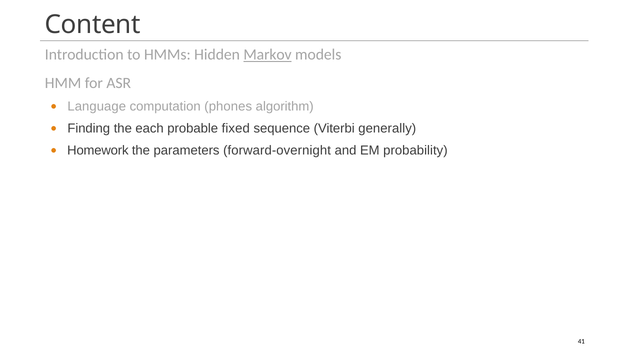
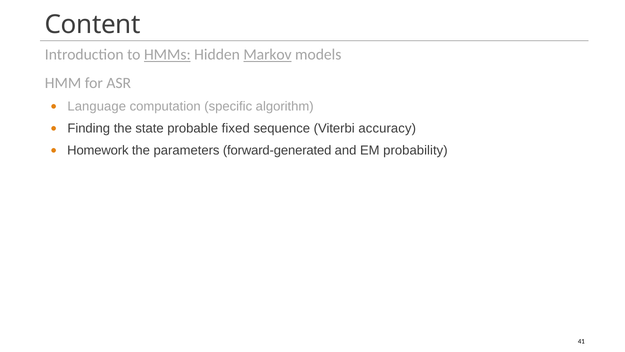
HMMs underline: none -> present (167, 55)
phones: phones -> specific (228, 107)
each: each -> state (150, 128)
generally: generally -> accuracy (387, 128)
forward-overnight: forward-overnight -> forward-generated (277, 150)
